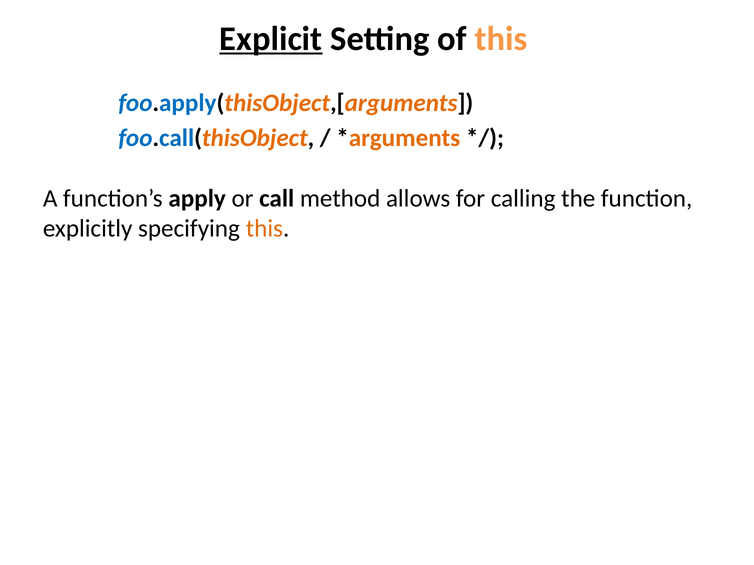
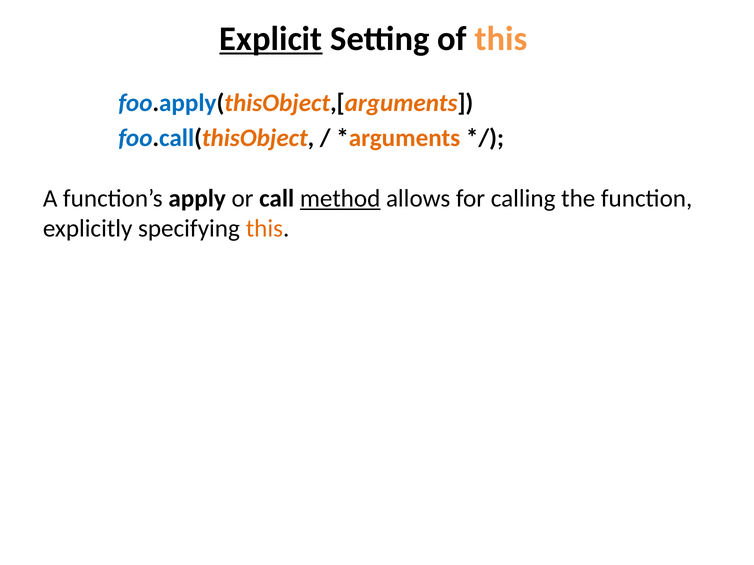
method underline: none -> present (340, 199)
